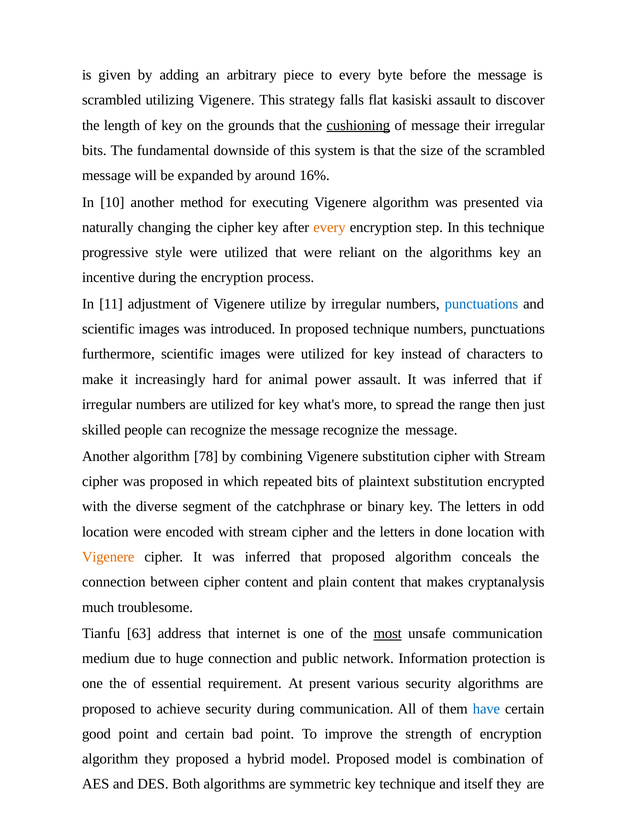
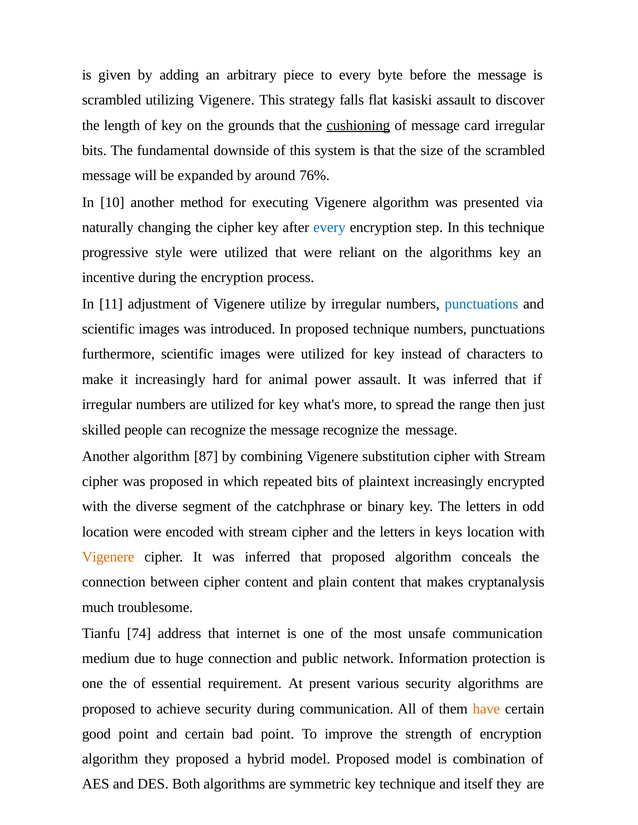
their: their -> card (477, 125)
16%: 16% -> 76% (315, 176)
every colour: orange -> blue (329, 227)
78: 78 -> 87 (206, 457)
plaintext substitution: substitution -> increasingly (448, 482)
done: done -> keys (449, 532)
63: 63 -> 74 (139, 634)
most underline: present -> none (388, 634)
have colour: blue -> orange (486, 709)
